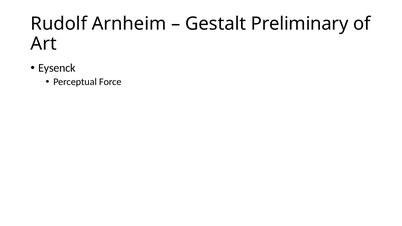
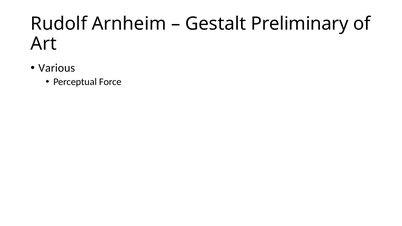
Eysenck: Eysenck -> Various (57, 68)
